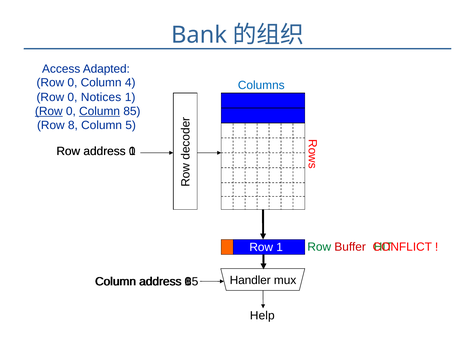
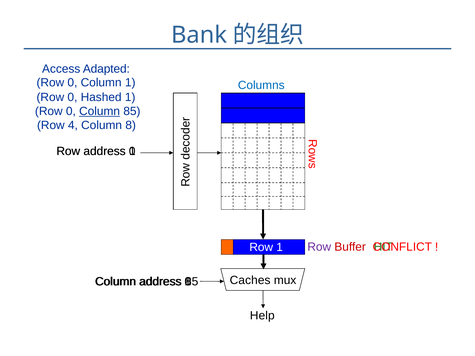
Column 4: 4 -> 1 (130, 83)
Notices: Notices -> Hashed (101, 97)
Row underline: present -> none (49, 111)
8: 8 -> 4 (73, 125)
5: 5 -> 8 (131, 125)
Row colour: green -> purple (319, 247)
Handler: Handler -> Caches (250, 281)
